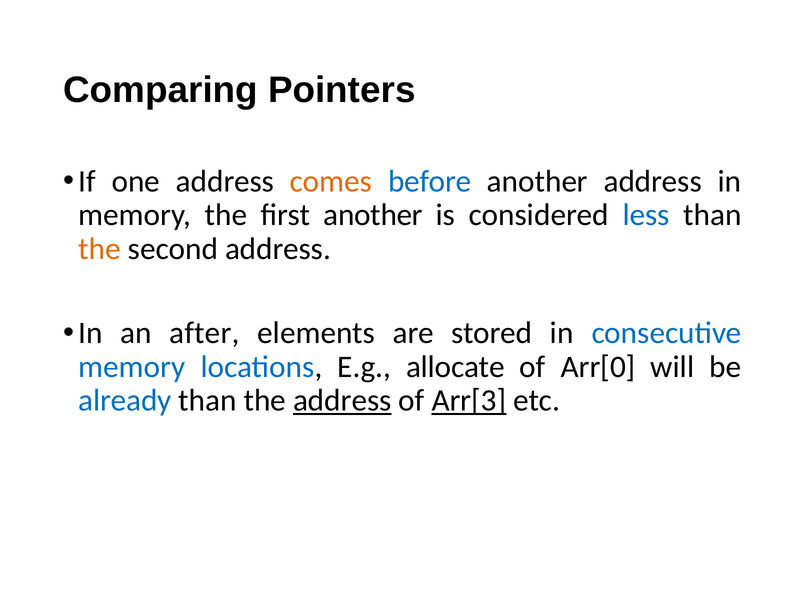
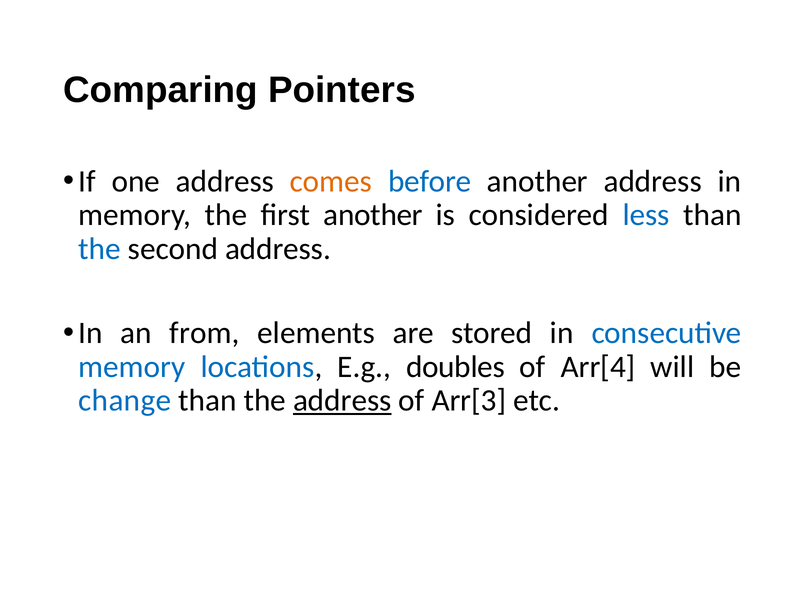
the colour: orange -> blue (100, 249)
after: after -> from (204, 334)
allocate: allocate -> doubles (455, 367)
Arr[0: Arr[0 -> Arr[4 (598, 367)
already: already -> change (125, 401)
Arr[3 underline: present -> none (469, 401)
